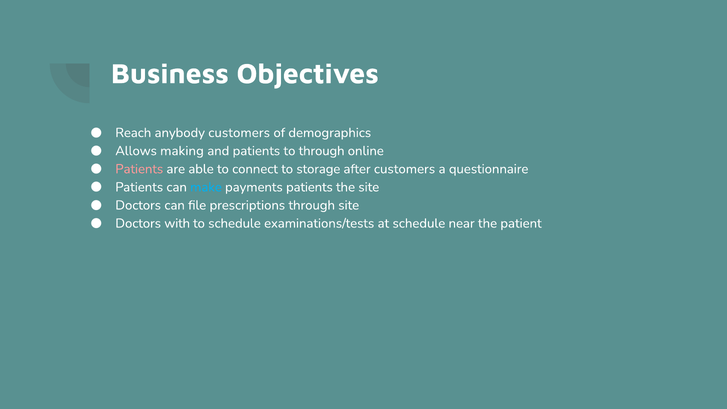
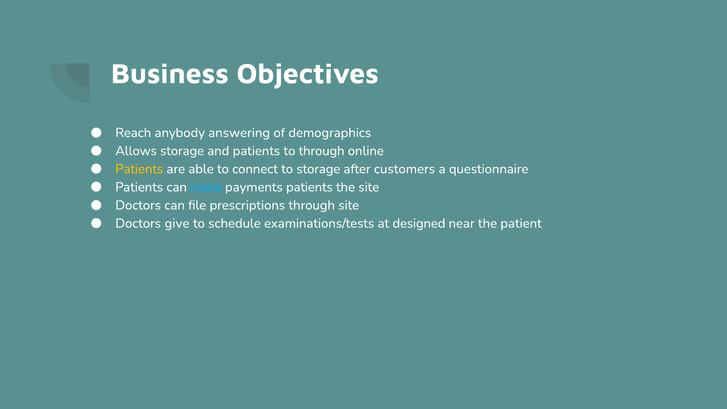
anybody customers: customers -> answering (239, 133)
Allows making: making -> storage (182, 151)
Patients colour: pink -> yellow (139, 169)
with: with -> give (177, 223)
at schedule: schedule -> designed (419, 223)
